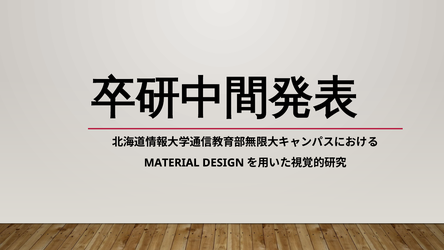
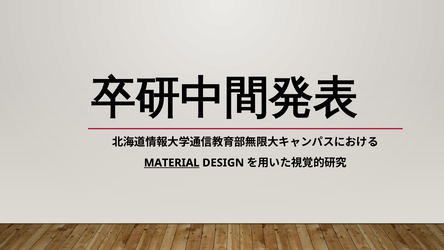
MATERIAL underline: none -> present (172, 163)
